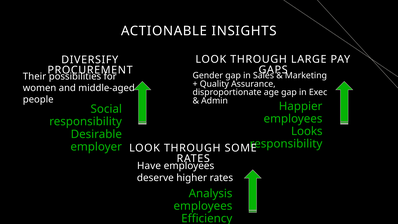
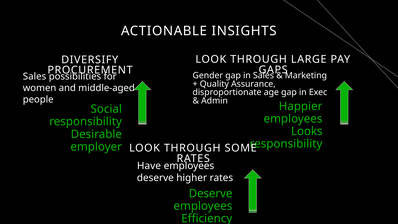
Their: Their -> Sales (35, 76)
Analysis: Analysis -> Deserve (211, 193)
